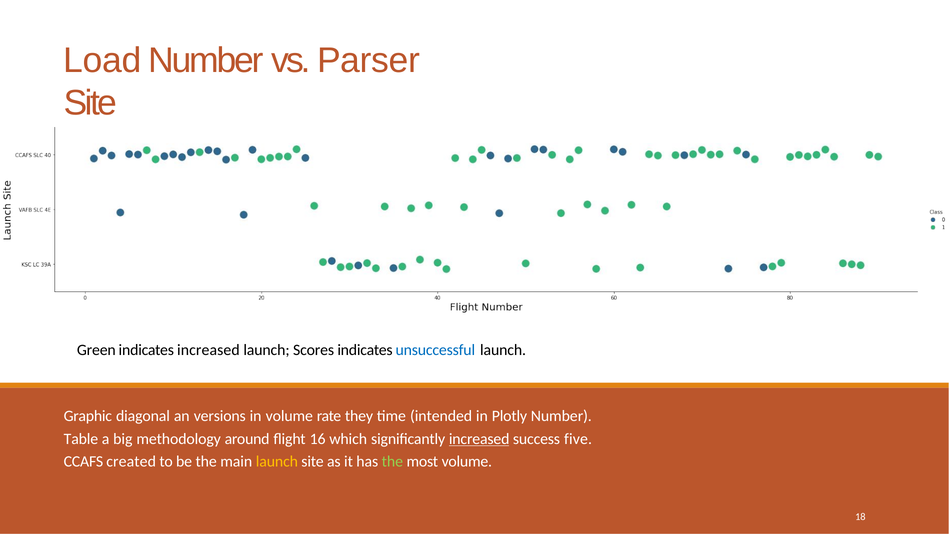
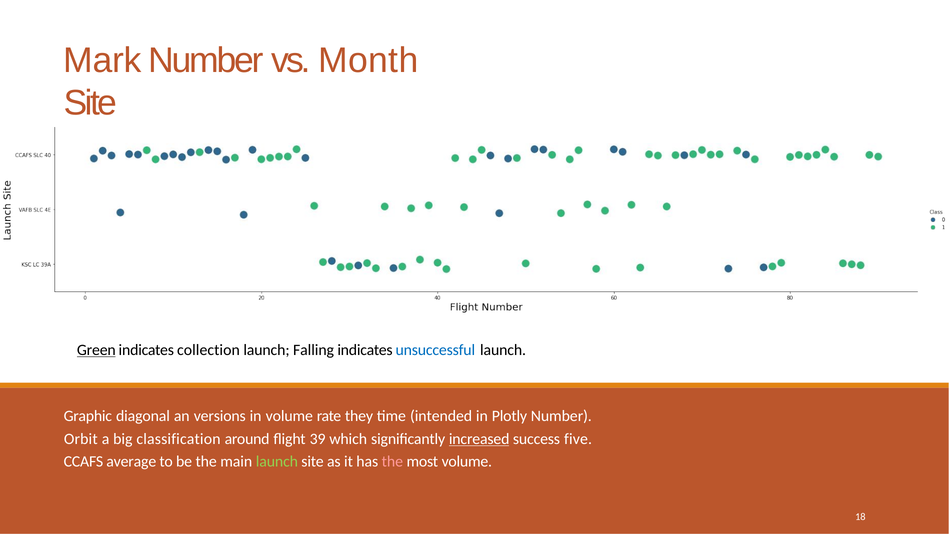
Load: Load -> Mark (102, 60)
Parser: Parser -> Month (368, 60)
Green underline: none -> present (96, 350)
indicates increased: increased -> collection (208, 350)
Scores: Scores -> Falling (314, 350)
Table: Table -> Orbit (81, 439)
methodology: methodology -> classification (179, 439)
16: 16 -> 39 (318, 439)
created: created -> average (131, 462)
launch colour: yellow -> light green (277, 462)
the colour: light green -> pink (392, 462)
